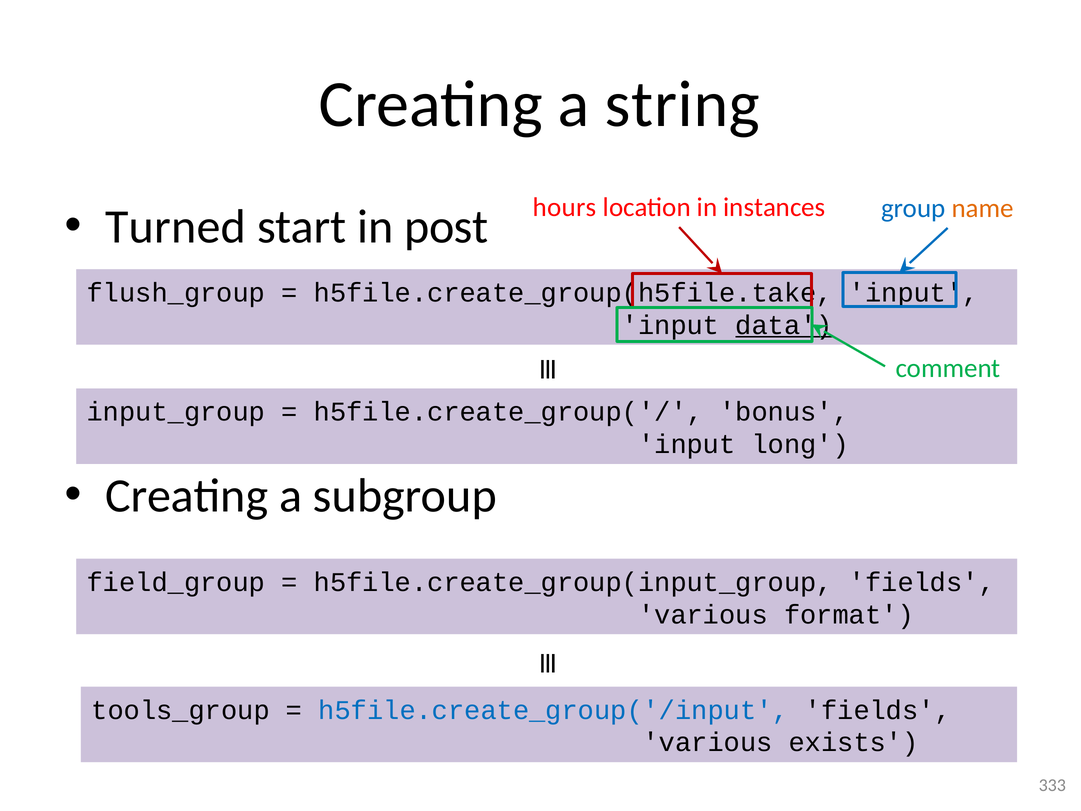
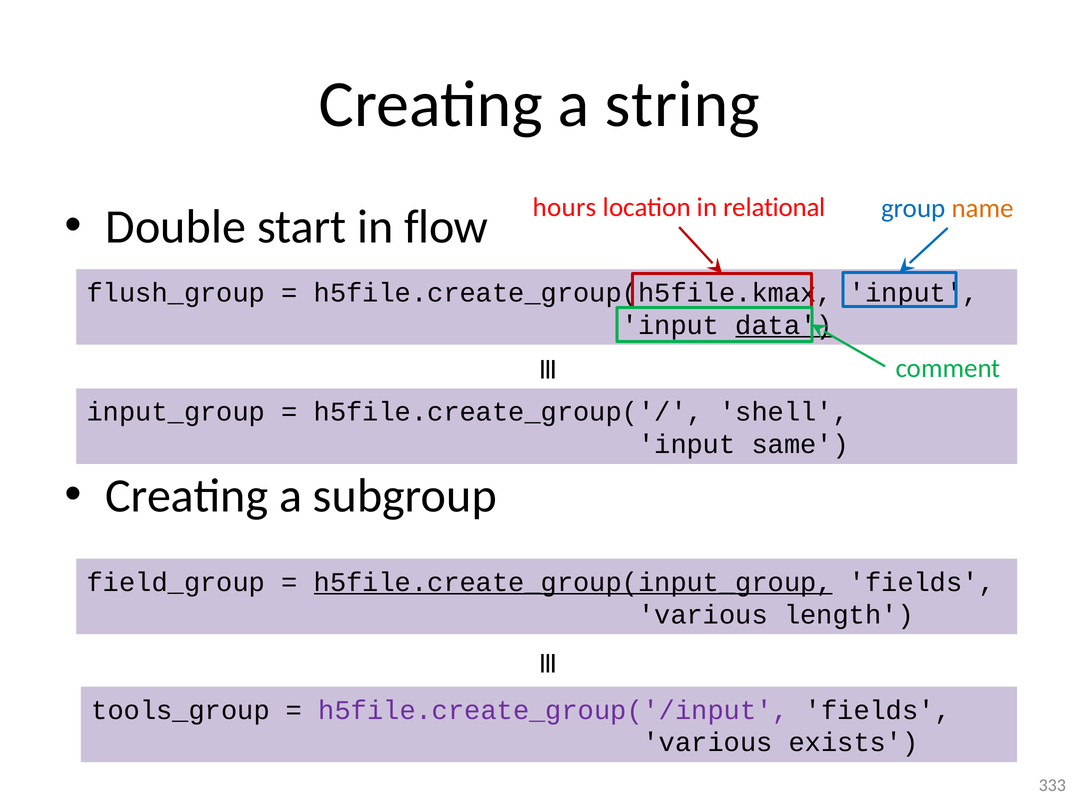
instances: instances -> relational (774, 207)
Turned: Turned -> Double (176, 227)
post: post -> flow (446, 227)
h5file.create_group(h5file.take: h5file.create_group(h5file.take -> h5file.create_group(h5file.kmax (573, 293)
bonus: bonus -> shell (784, 412)
long: long -> same (800, 444)
h5file.create_group(input_group underline: none -> present (573, 582)
format: format -> length (849, 614)
h5file.create_group('/input colour: blue -> purple (554, 710)
